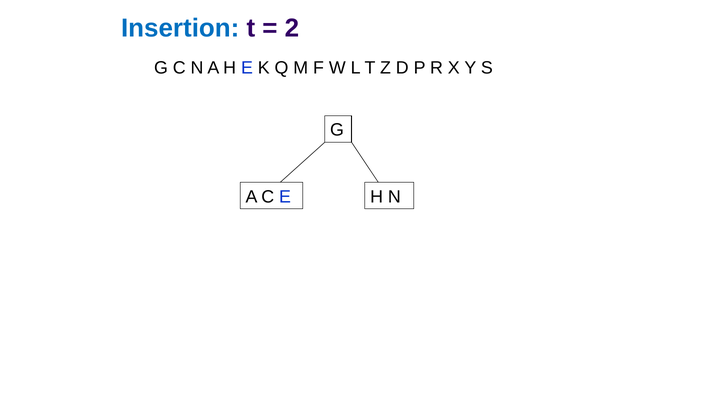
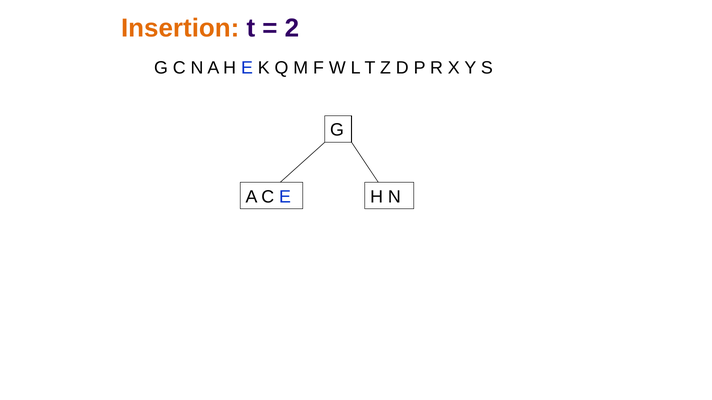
Insertion colour: blue -> orange (180, 28)
